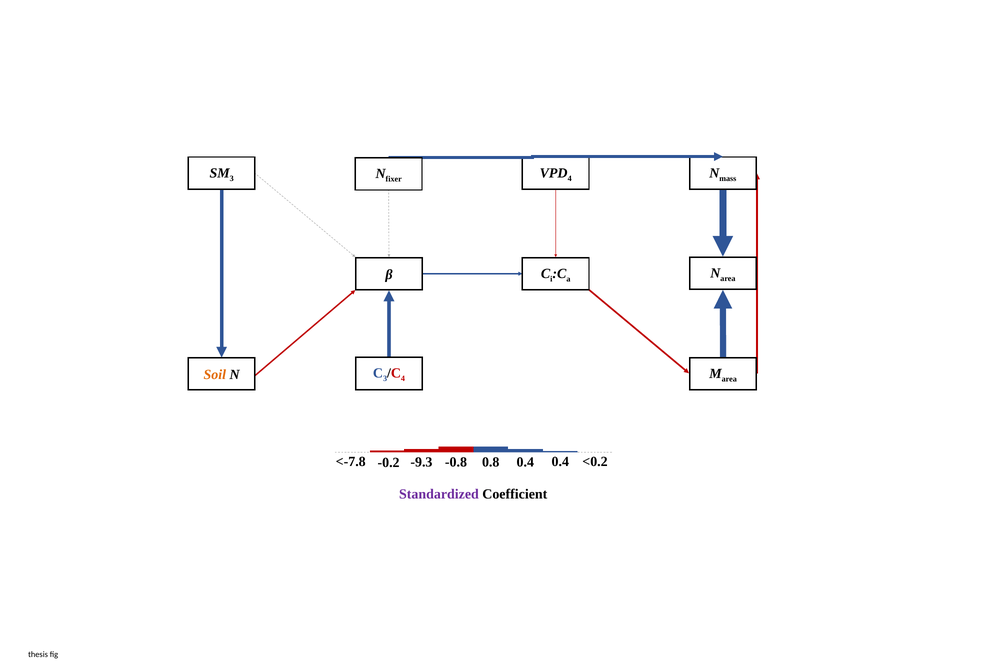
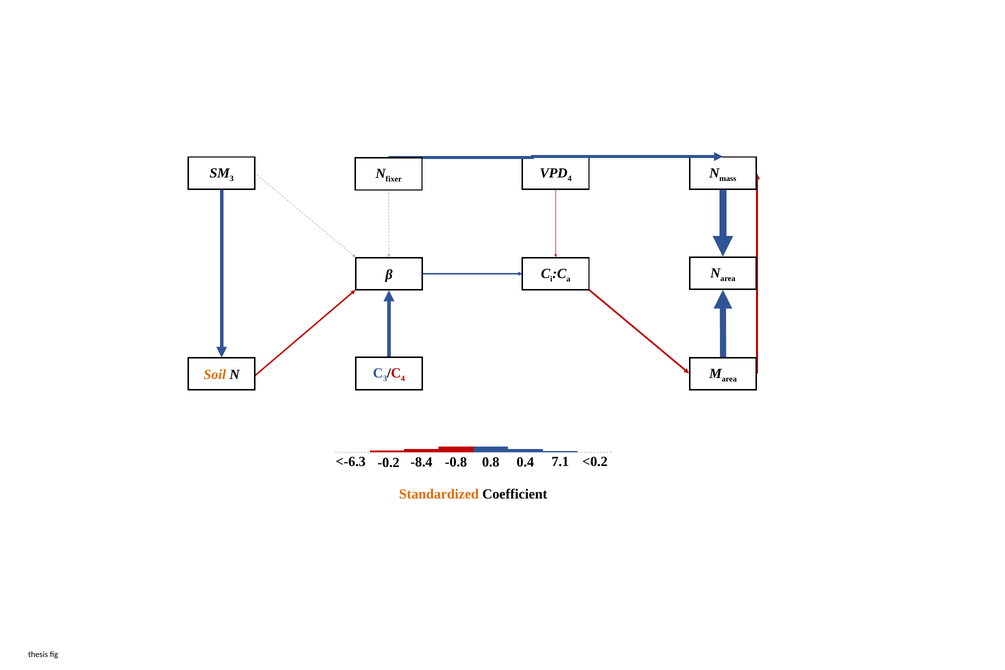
<-7.8: <-7.8 -> <-6.3 (351, 462)
-9.3: -9.3 -> -8.4 (421, 462)
0.4 0.4: 0.4 -> 7.1 (560, 462)
Standardized colour: purple -> orange (439, 494)
